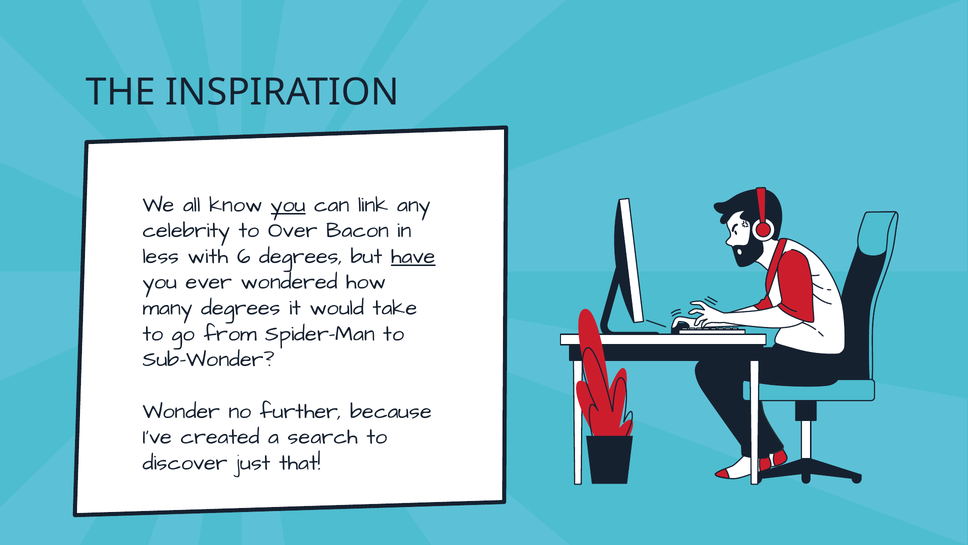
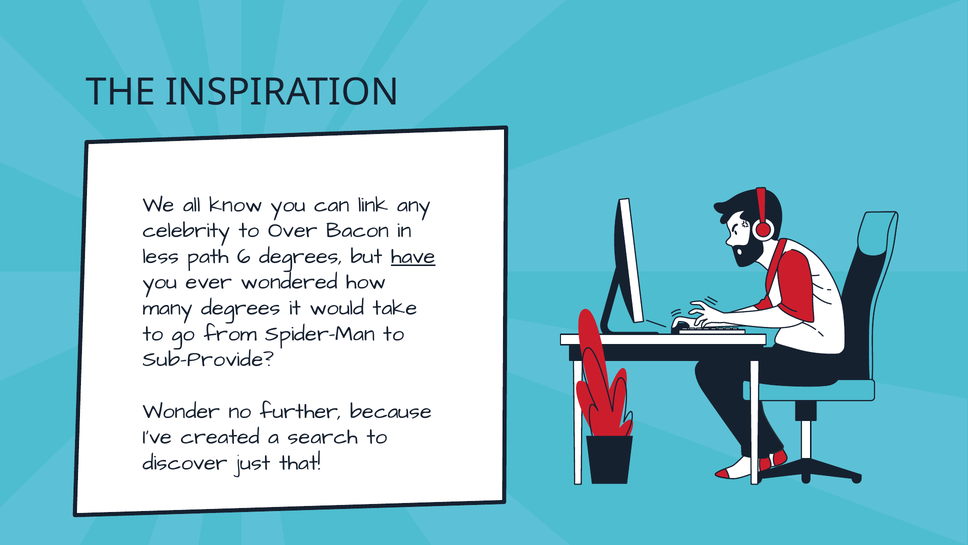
you underline: present -> none (288, 204)
with: with -> path (208, 256)
Sub-Wonder: Sub-Wonder -> Sub-Provide (209, 359)
